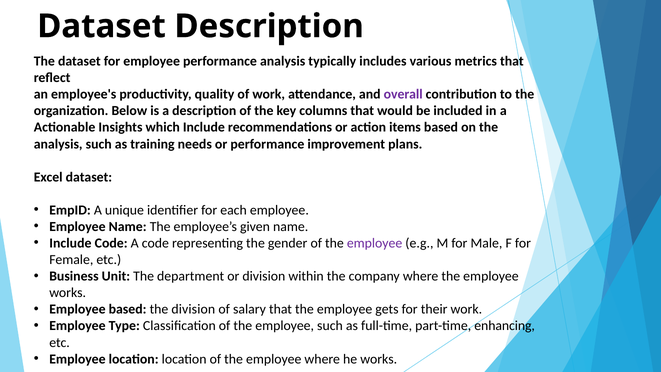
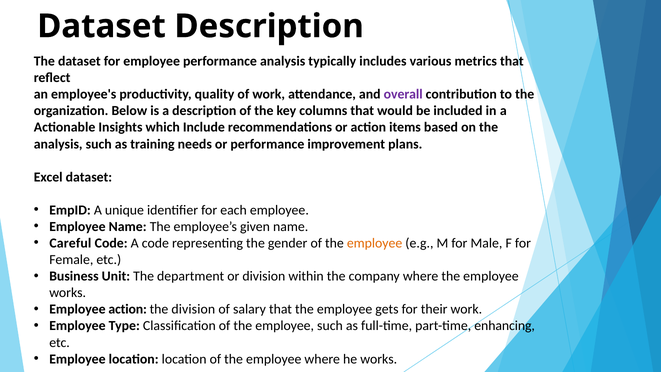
Include: Include -> Careful (70, 243)
employee colour: purple -> orange (375, 243)
Employee based: based -> action (128, 309)
